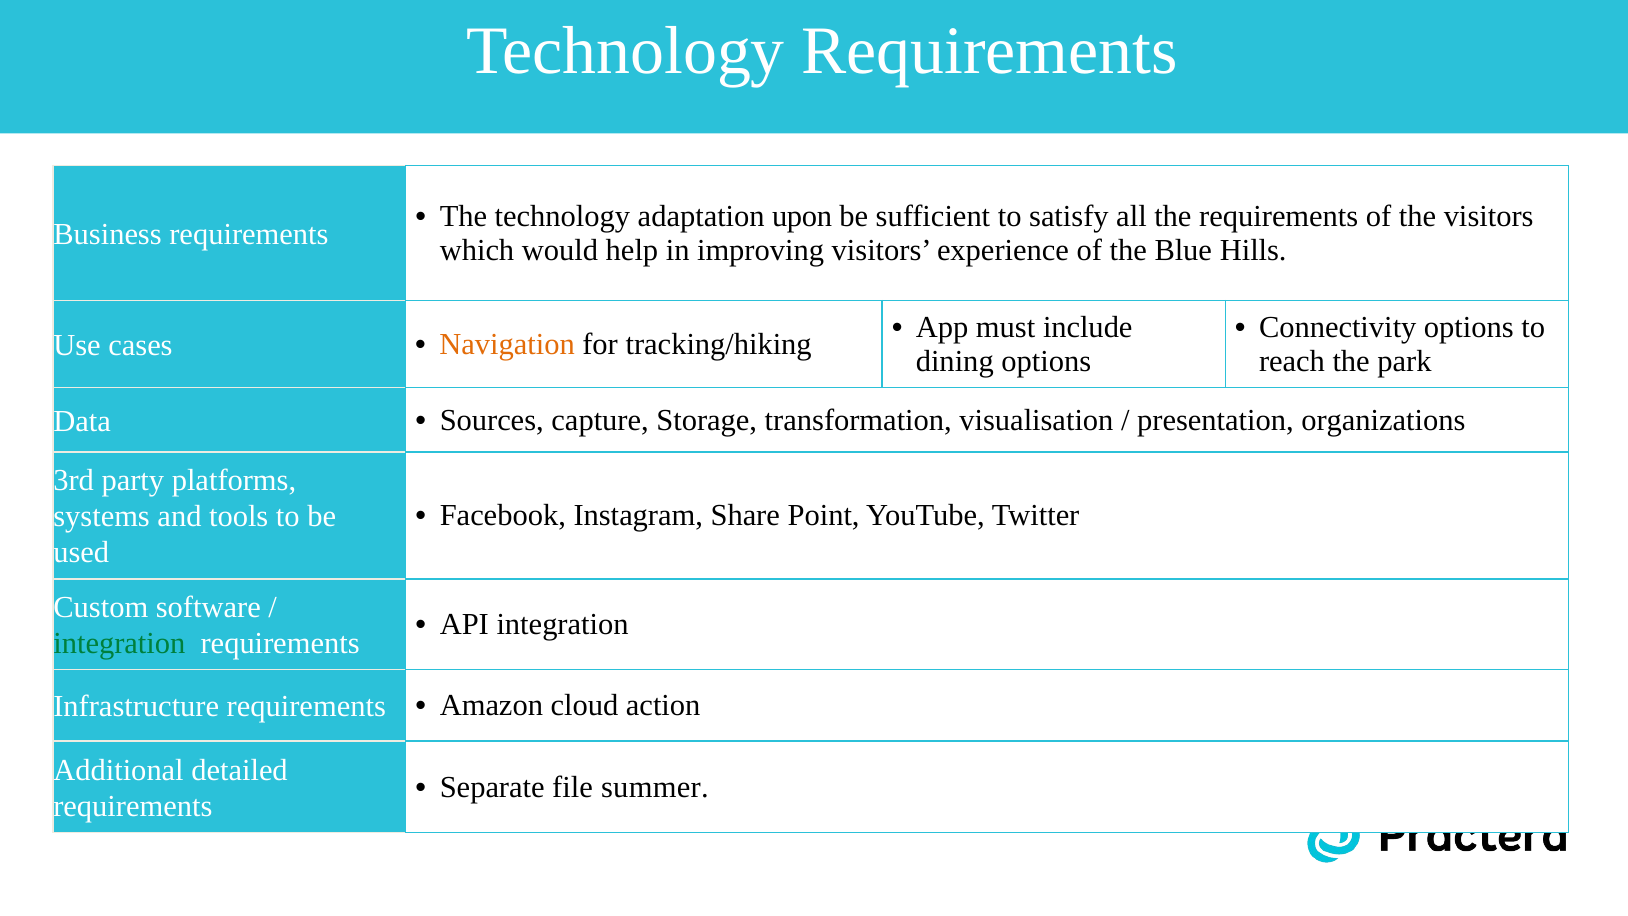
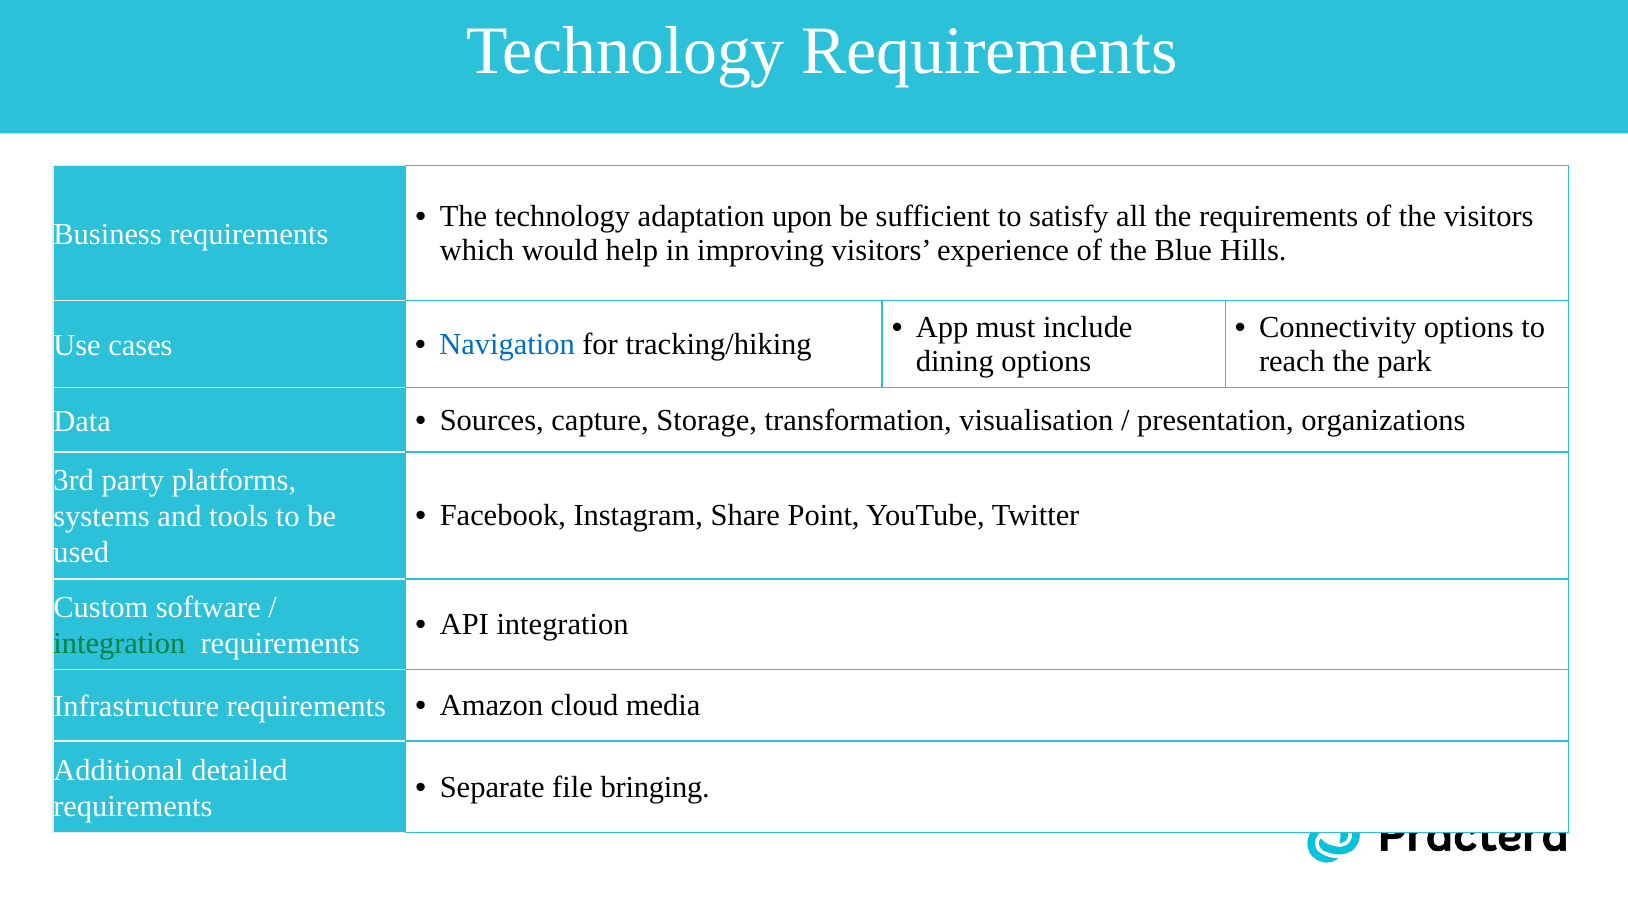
Navigation colour: orange -> blue (507, 344)
action: action -> media (663, 705)
summer: summer -> bringing (655, 787)
